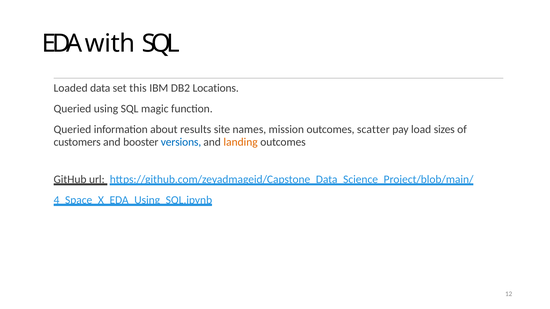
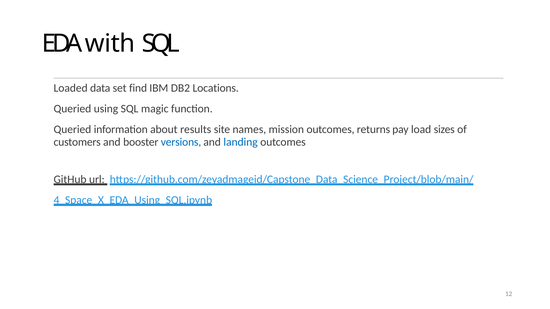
this: this -> find (138, 88)
scatter: scatter -> returns (373, 130)
landing colour: orange -> blue (241, 142)
